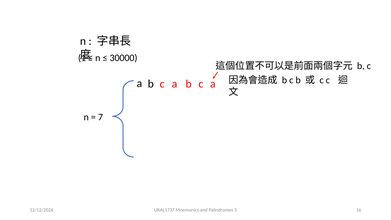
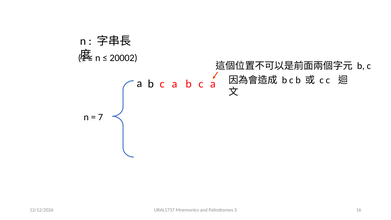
30000: 30000 -> 20002 (124, 58)
